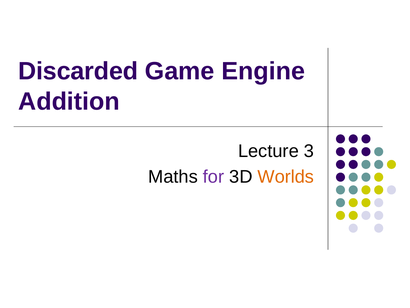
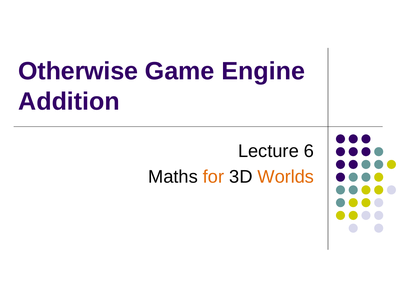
Discarded: Discarded -> Otherwise (78, 71)
3: 3 -> 6 (309, 151)
for colour: purple -> orange (214, 177)
